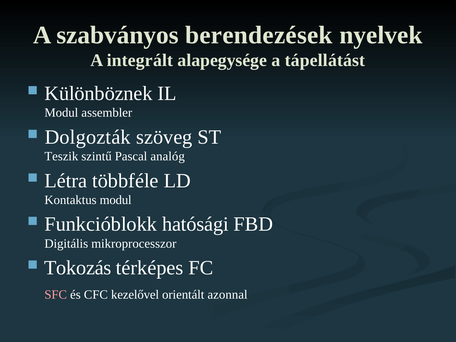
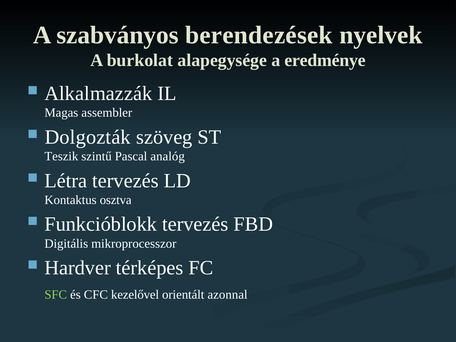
integrált: integrált -> burkolat (140, 60)
tápellátást: tápellátást -> eredménye (325, 60)
Különböznek: Különböznek -> Alkalmazzák (98, 94)
Modul: Modul -> Magas (61, 113)
Létra többféle: többféle -> tervezés (125, 181)
Kontaktus modul: modul -> osztva (116, 200)
Funkcióblokk hatósági: hatósági -> tervezés (195, 224)
Tokozás: Tokozás -> Hardver (78, 268)
SFC colour: pink -> light green (56, 295)
